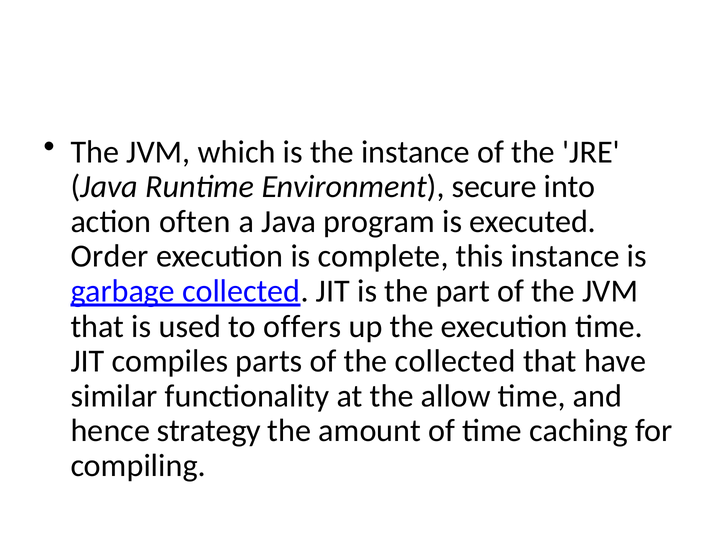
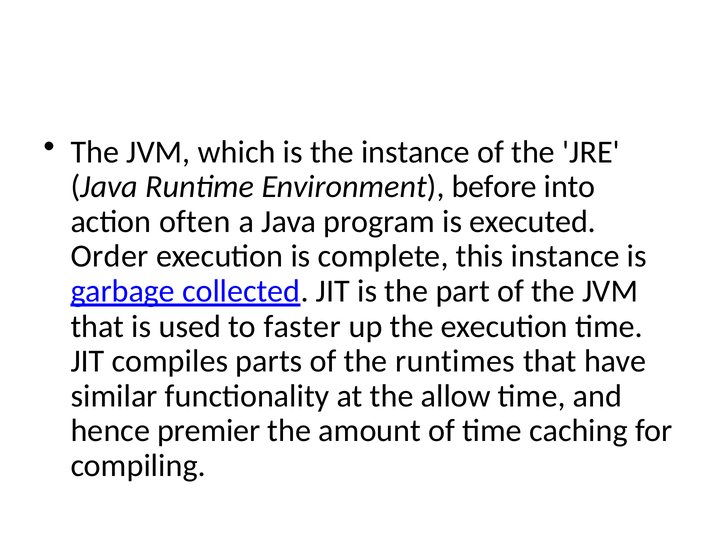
secure: secure -> before (494, 187)
offers: offers -> faster (302, 326)
the collected: collected -> runtimes (455, 361)
strategy: strategy -> premier (209, 431)
